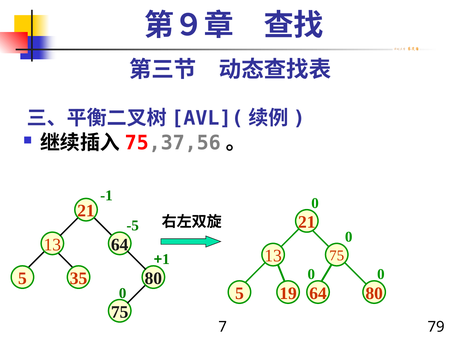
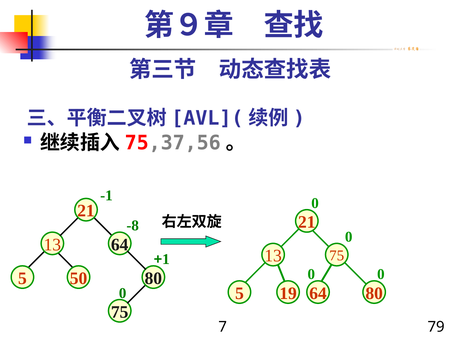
-5: -5 -> -8 (133, 225)
35: 35 -> 50 (79, 278)
